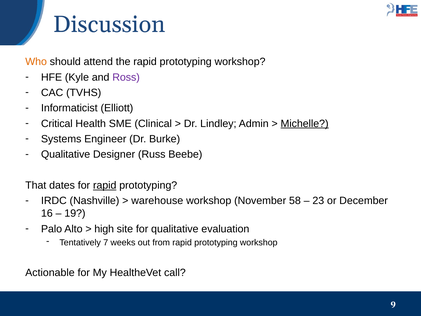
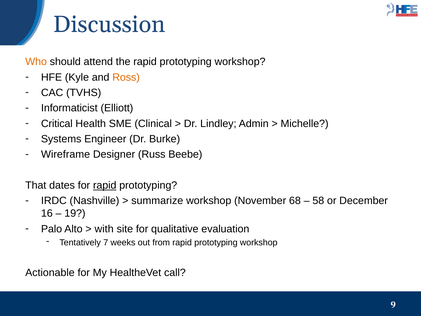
Ross colour: purple -> orange (126, 77)
Michelle underline: present -> none (305, 124)
Qualitative: Qualitative -> Wireframe (66, 154)
warehouse: warehouse -> summarize (157, 201)
58: 58 -> 68 (295, 201)
23: 23 -> 58 (318, 201)
high: high -> with (104, 229)
